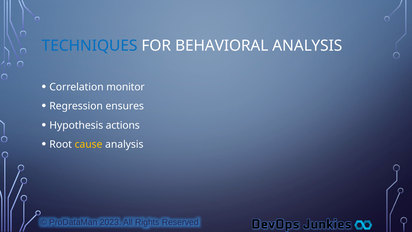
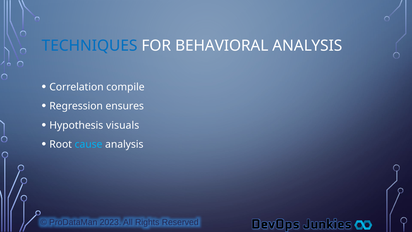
monitor: monitor -> compile (125, 87)
actions: actions -> visuals (123, 125)
cause colour: yellow -> light blue (89, 144)
